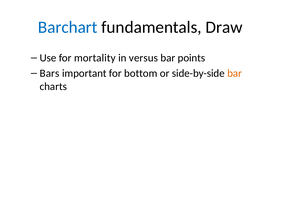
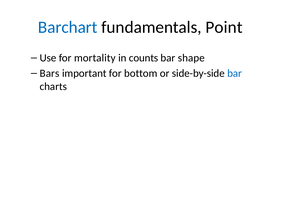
Draw: Draw -> Point (224, 27)
versus: versus -> counts (144, 58)
points: points -> shape (191, 58)
bar colour: orange -> blue (235, 73)
